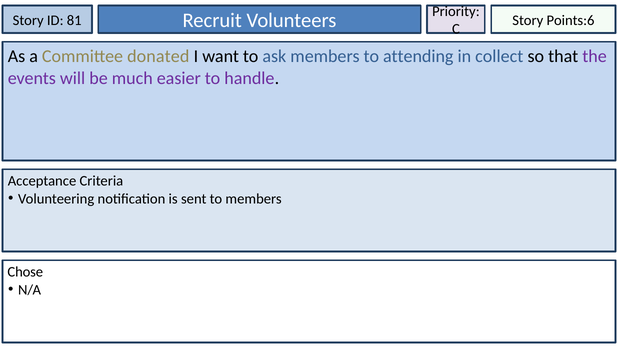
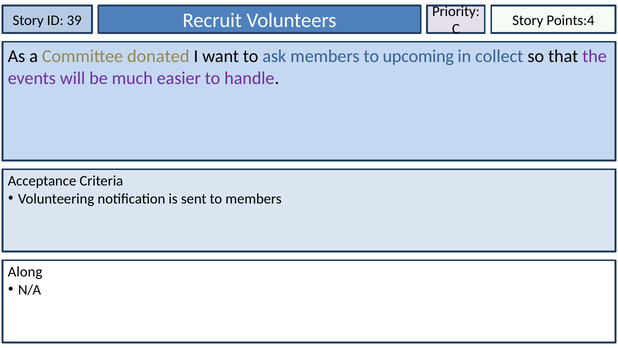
81: 81 -> 39 (74, 20)
Points:6: Points:6 -> Points:4 (570, 20)
attending: attending -> upcoming (418, 56)
Chose: Chose -> Along (25, 272)
